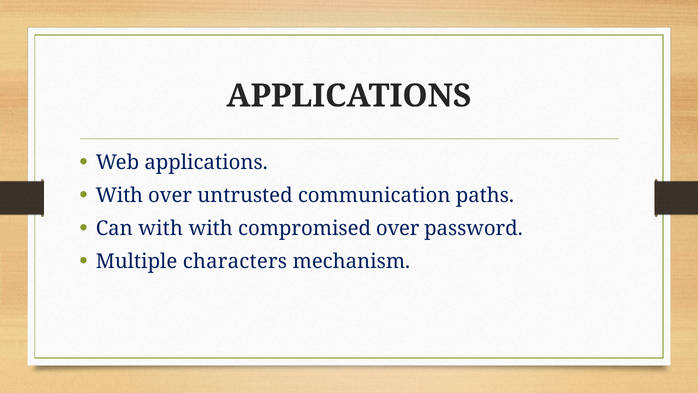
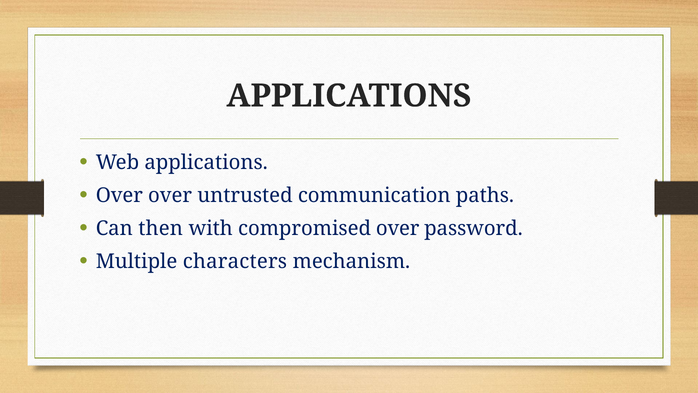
With: With -> Over (119, 195)
Can with: with -> then (161, 228)
